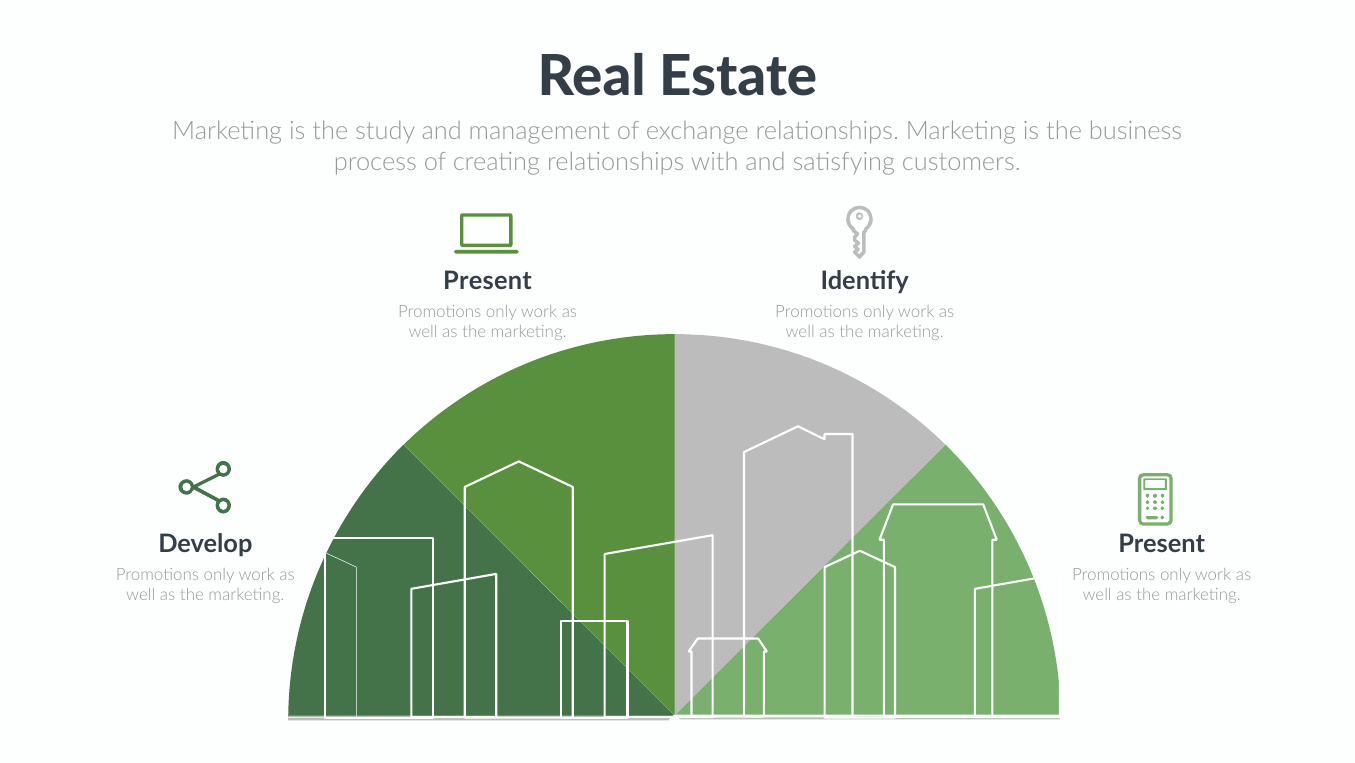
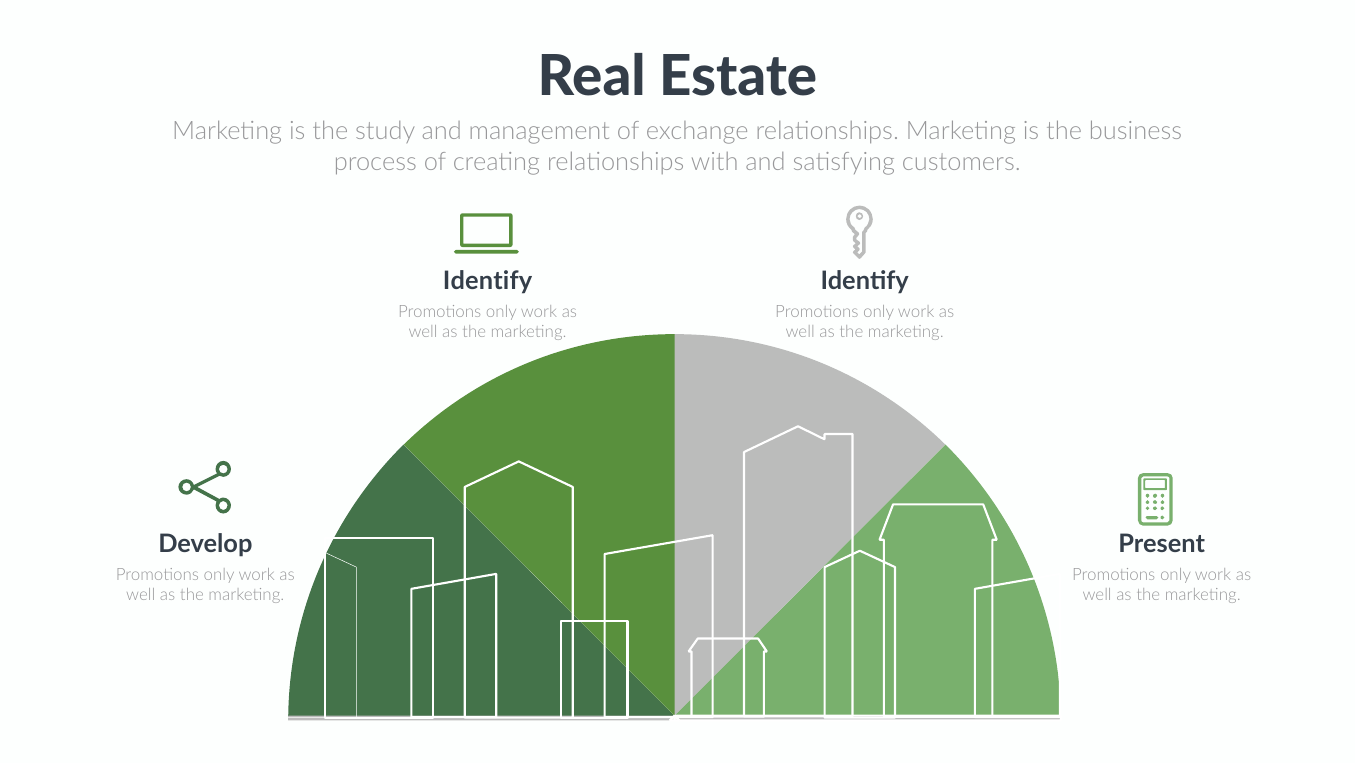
Present: Present -> Identify (488, 281)
